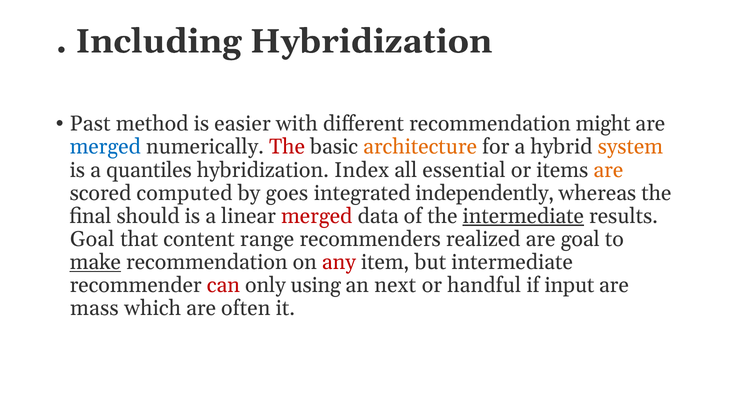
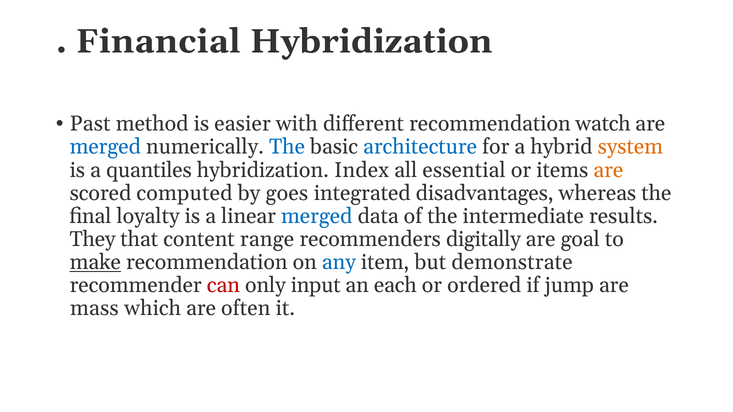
Including: Including -> Financial (158, 41)
might: might -> watch (603, 124)
The colour: red -> blue (287, 147)
architecture colour: orange -> blue (420, 147)
independently: independently -> disadvantages (485, 193)
should: should -> loyalty (148, 216)
merged colour: red -> blue (317, 216)
intermediate underline: present -> none (523, 216)
Goal: Goal -> They (92, 239)
realized: realized -> digitally (483, 239)
any colour: red -> blue (339, 262)
but intermediate: intermediate -> demonstrate (512, 262)
using: using -> input (316, 286)
next: next -> each (395, 286)
handful: handful -> ordered (484, 286)
input: input -> jump (569, 286)
